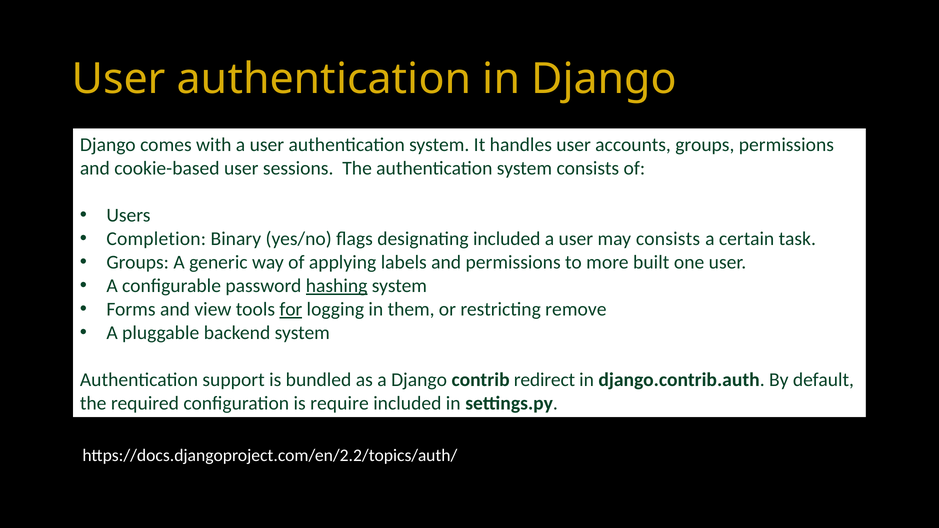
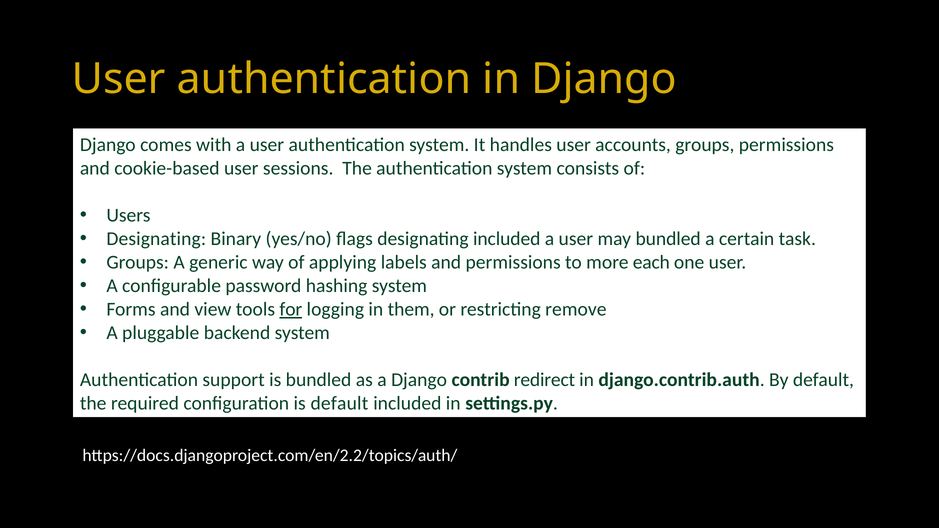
Completion: Completion -> Designating (156, 239)
may consists: consists -> bundled (668, 239)
built: built -> each (651, 262)
hashing underline: present -> none (337, 286)
is require: require -> default (339, 403)
